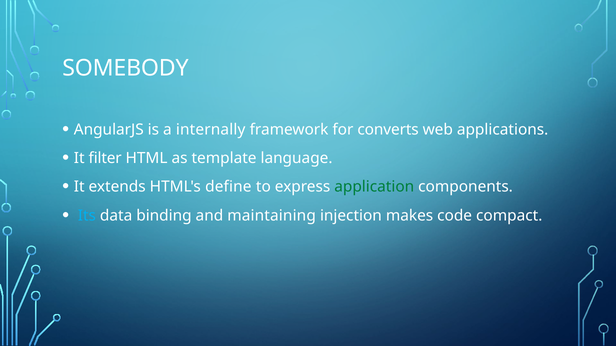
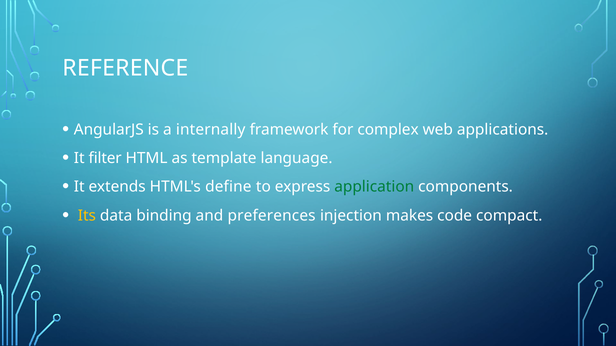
SOMEBODY: SOMEBODY -> REFERENCE (125, 68)
converts: converts -> complex (388, 130)
Its colour: light blue -> yellow (87, 216)
maintaining: maintaining -> preferences (272, 216)
